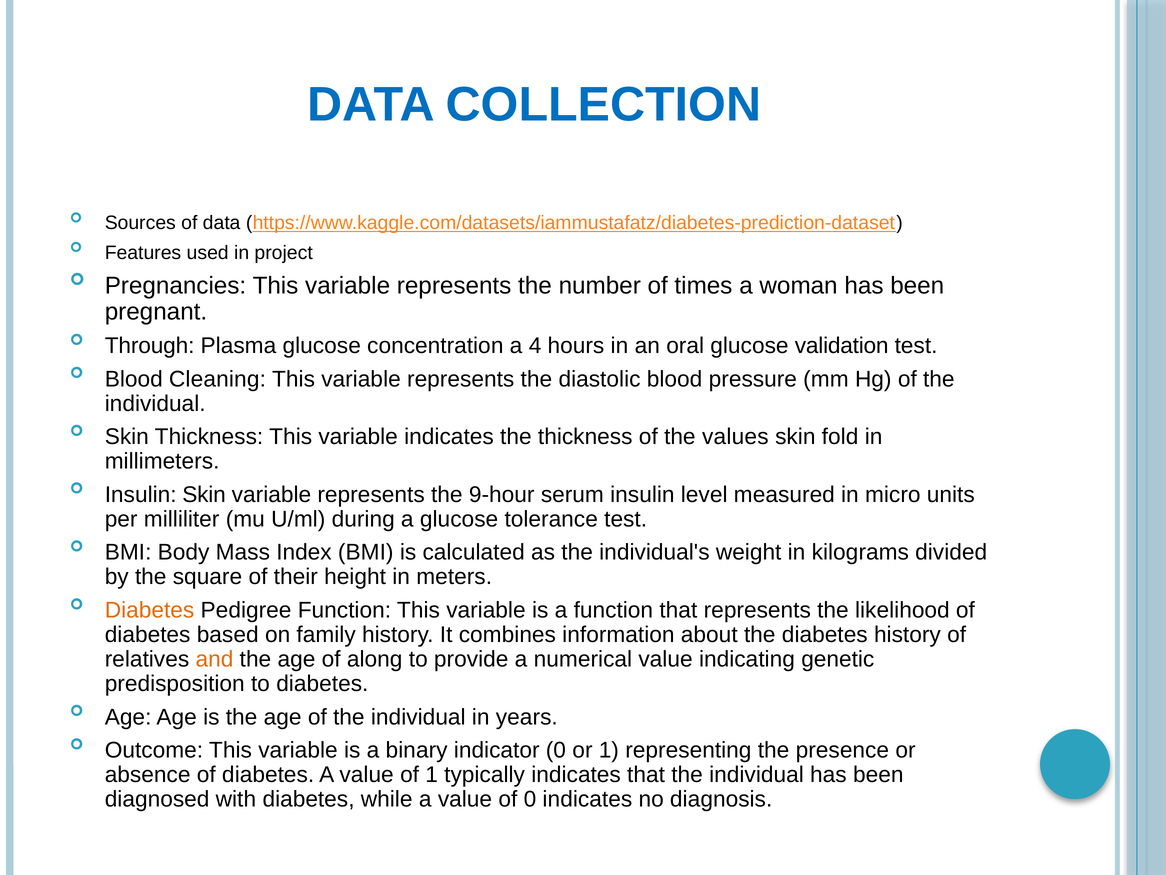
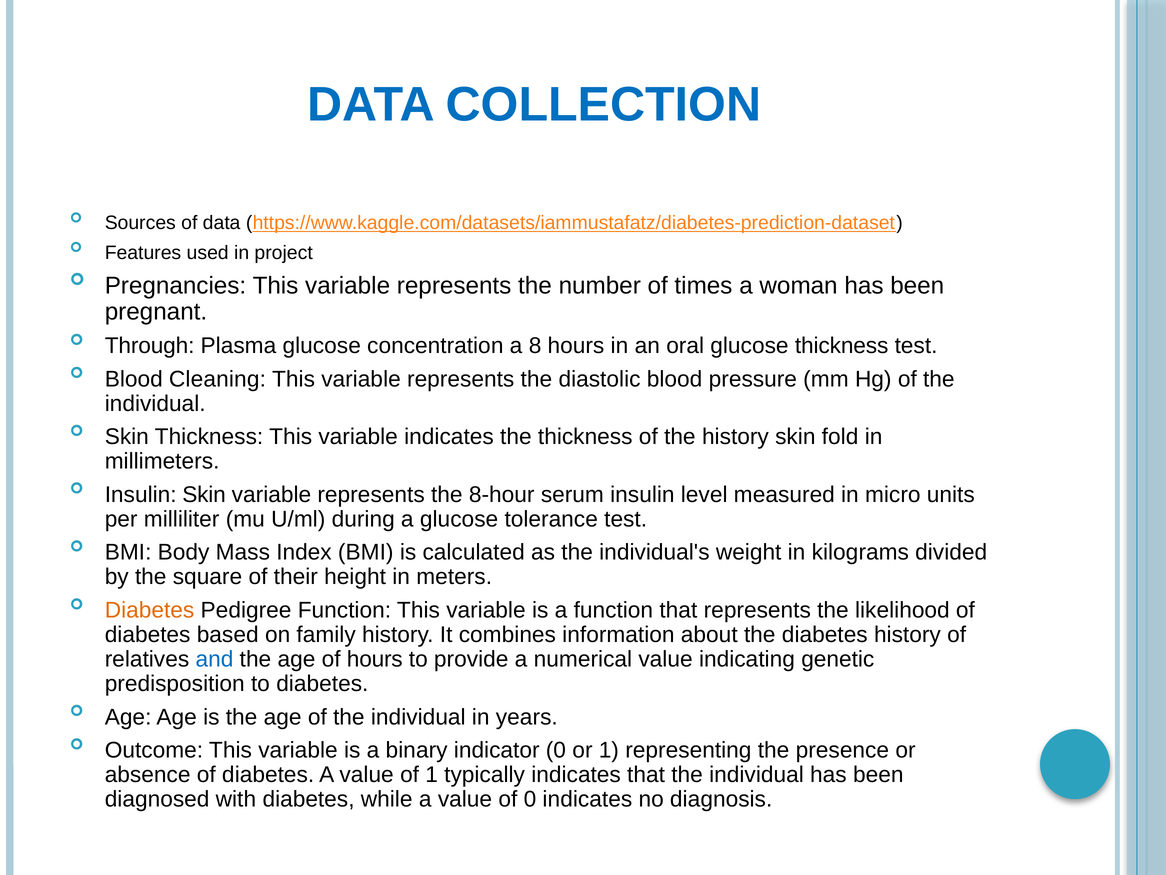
4: 4 -> 8 (535, 346)
glucose validation: validation -> thickness (842, 346)
the values: values -> history (735, 437)
9-hour: 9-hour -> 8-hour (502, 494)
and colour: orange -> blue (214, 659)
of along: along -> hours (375, 659)
